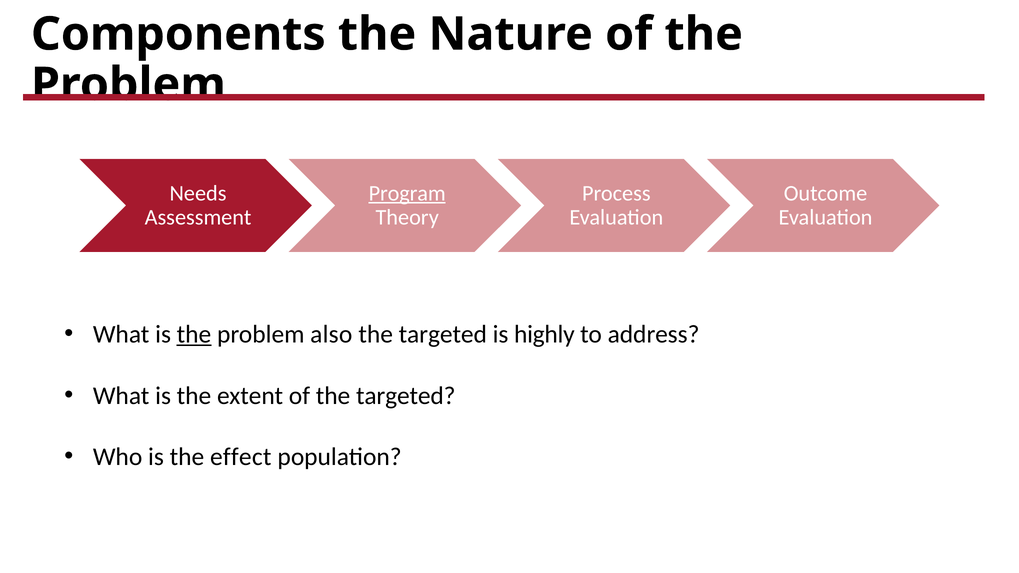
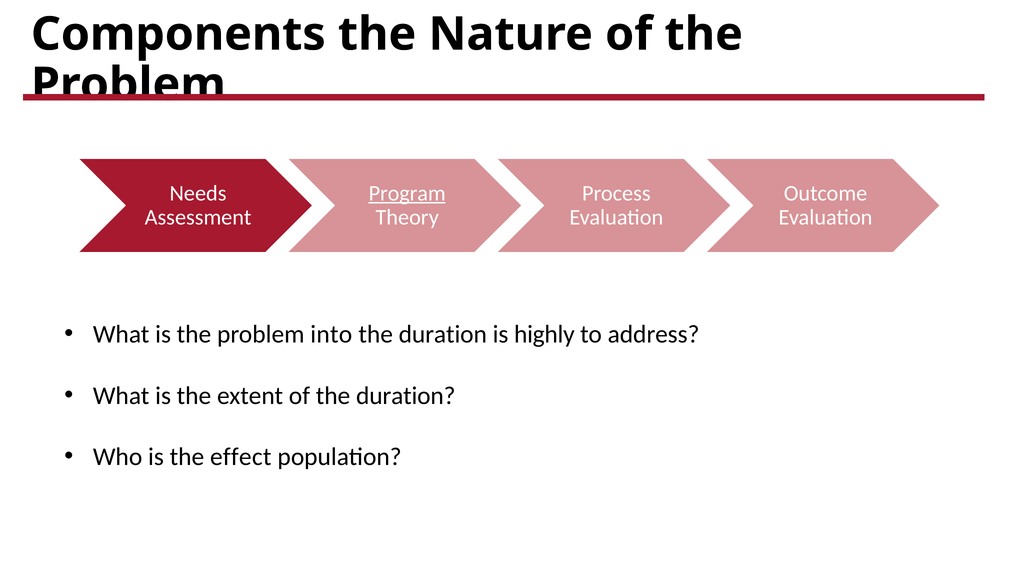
the underline: present -> none (194, 335)
also: also -> into (331, 335)
targeted: targeted -> duration (443, 335)
of the targeted: targeted -> duration (406, 396)
